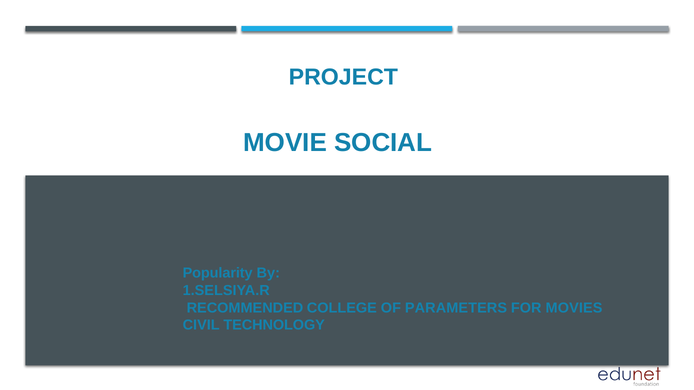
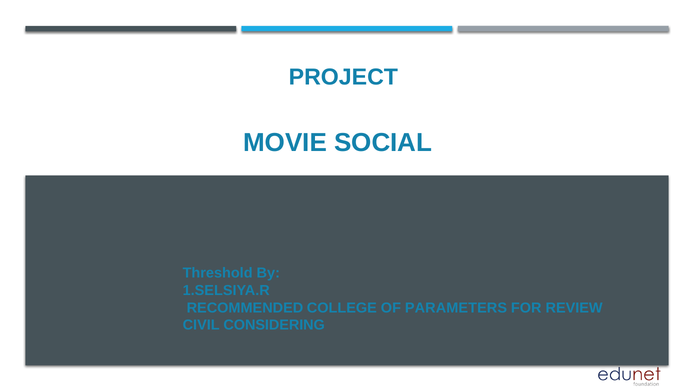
Popularity: Popularity -> Threshold (218, 273)
MOVIES: MOVIES -> REVIEW (574, 308)
TECHNOLOGY: TECHNOLOGY -> CONSIDERING (274, 325)
